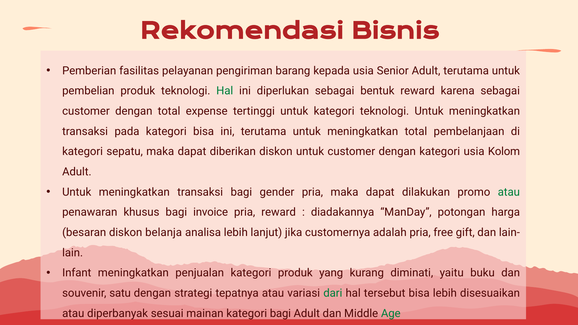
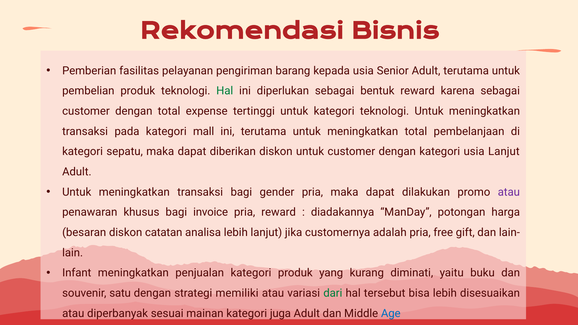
kategori bisa: bisa -> mall (204, 131)
usia Kolom: Kolom -> Lanjut (504, 152)
atau colour: green -> purple (509, 192)
belanja: belanja -> catatan (164, 233)
tepatnya: tepatnya -> memiliki (237, 293)
kategori bagi: bagi -> juga (280, 313)
Age colour: green -> blue (391, 313)
